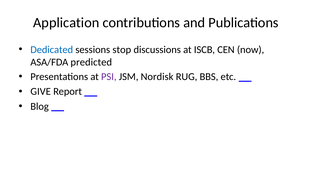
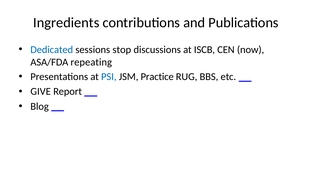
Application: Application -> Ingredients (66, 23)
predicted: predicted -> repeating (91, 62)
PSI colour: purple -> blue (109, 77)
Nordisk: Nordisk -> Practice (157, 77)
